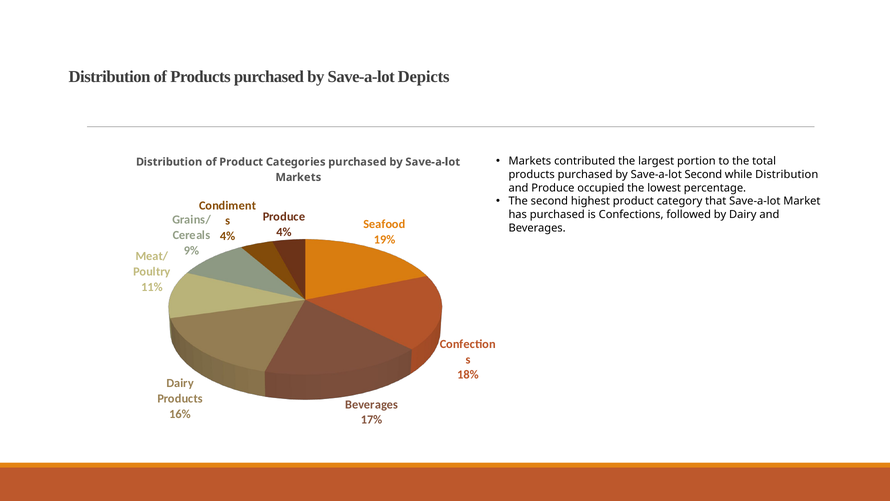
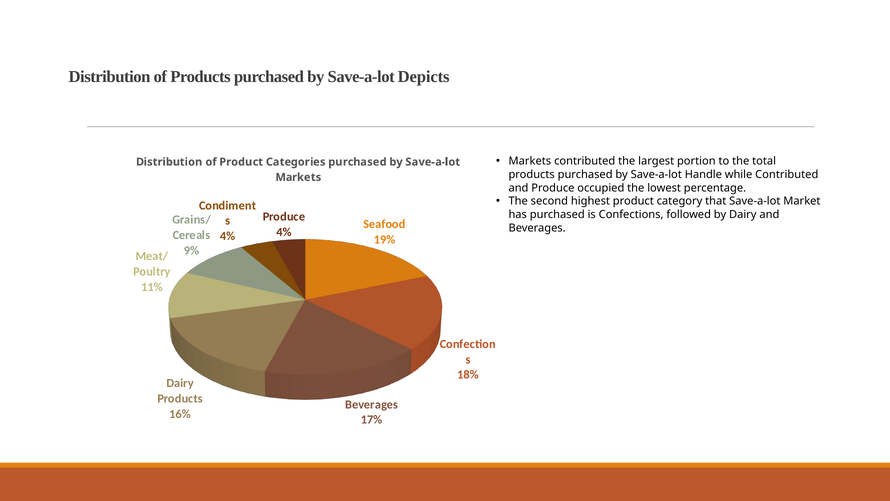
Save-a-lot Second: Second -> Handle (703, 174)
while Distribution: Distribution -> Contributed (787, 174)
